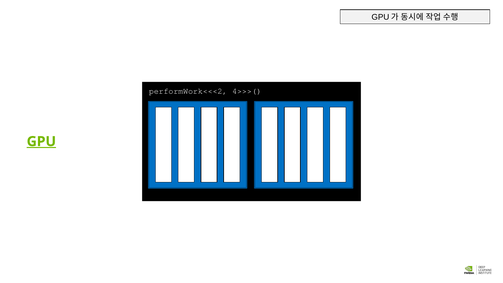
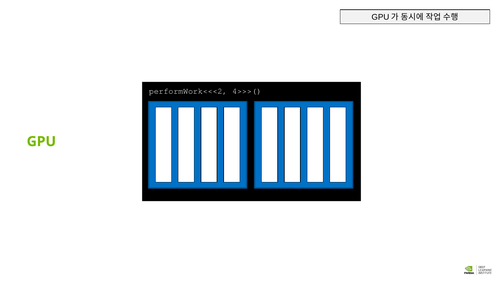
GPU underline: present -> none (41, 141)
